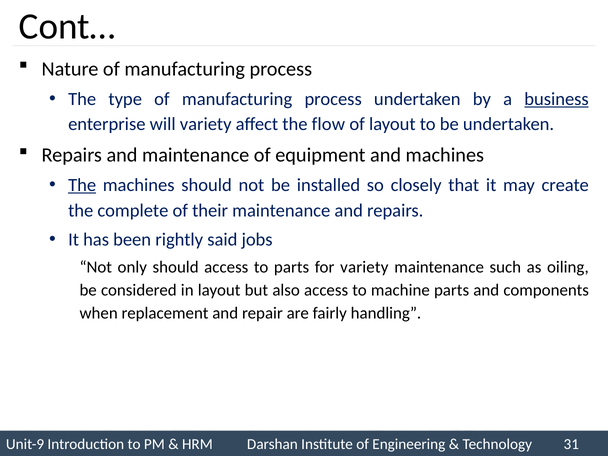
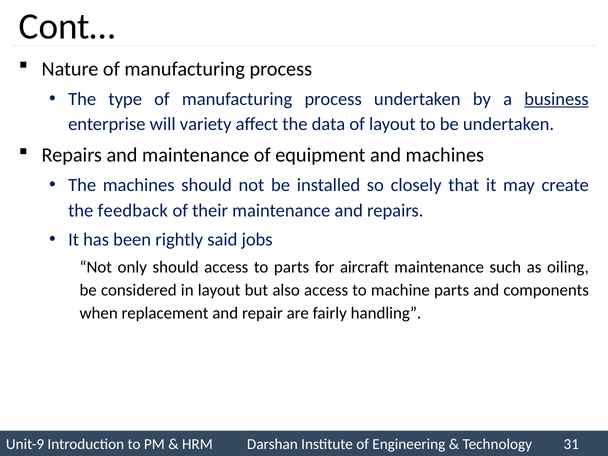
flow: flow -> data (328, 124)
The underline: present -> none (82, 185)
complete: complete -> feedback (133, 211)
for variety: variety -> aircraft (364, 267)
